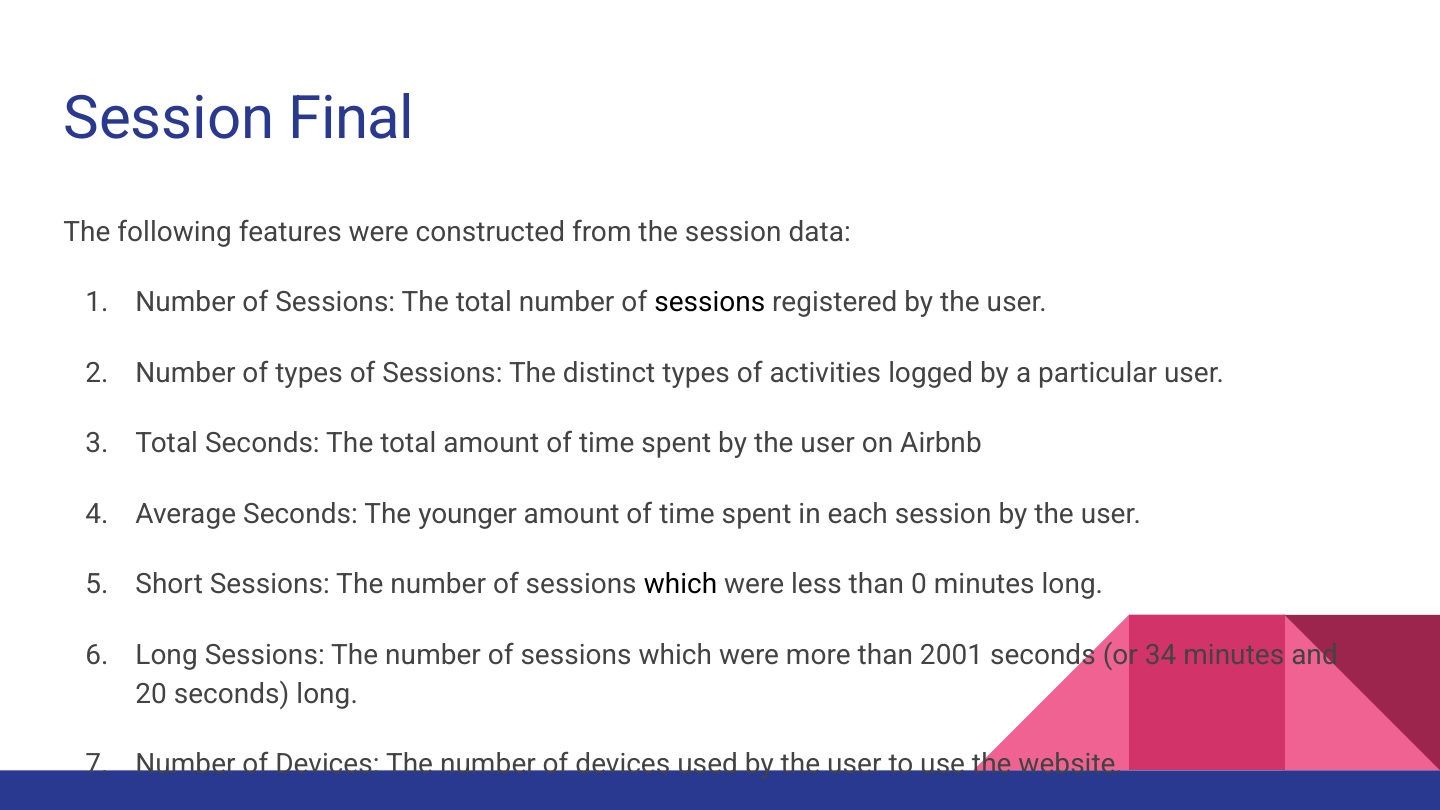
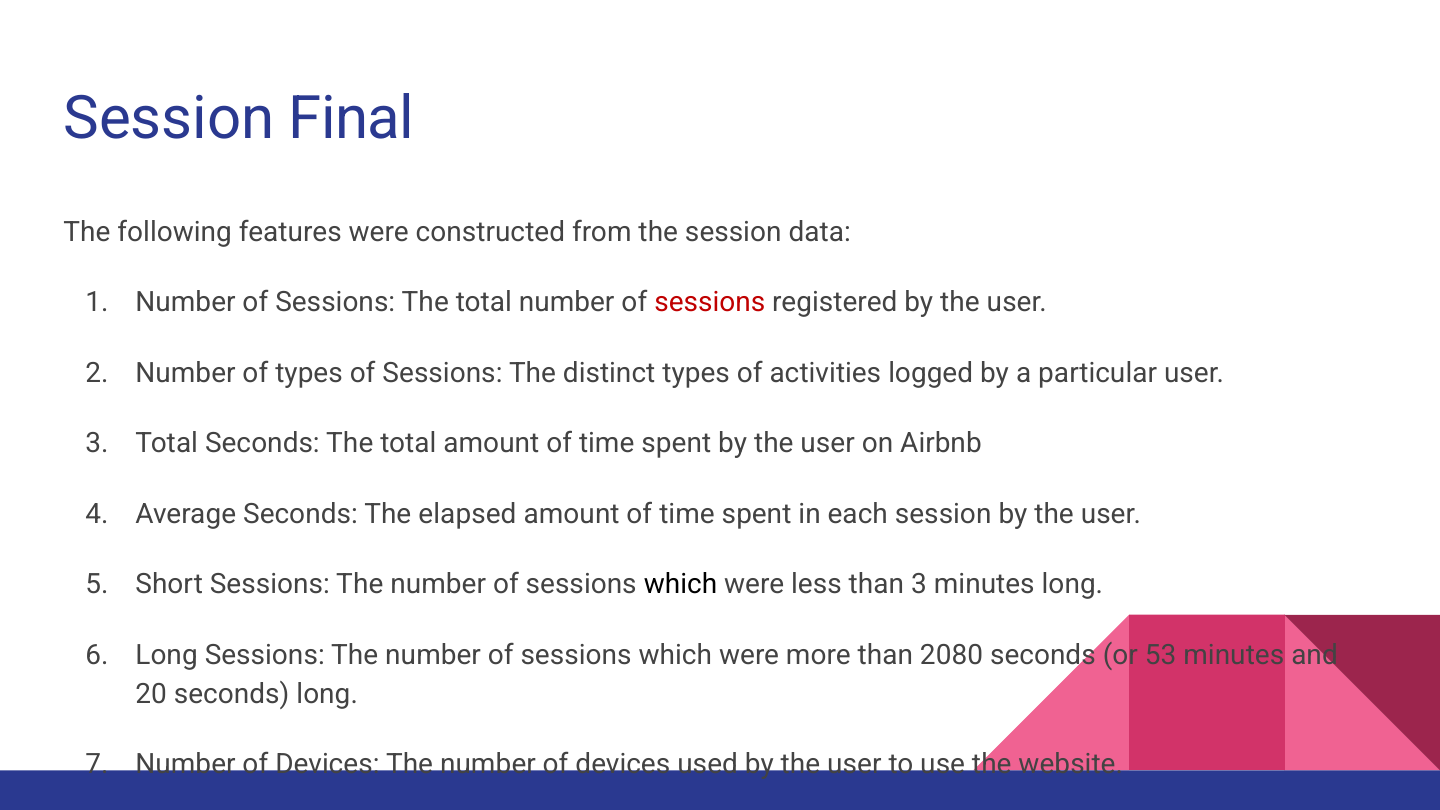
sessions colour: black -> red (710, 302)
younger: younger -> elapsed (467, 514)
than 0: 0 -> 3 (919, 585)
2001: 2001 -> 2080 (952, 655)
34: 34 -> 53 (1161, 655)
